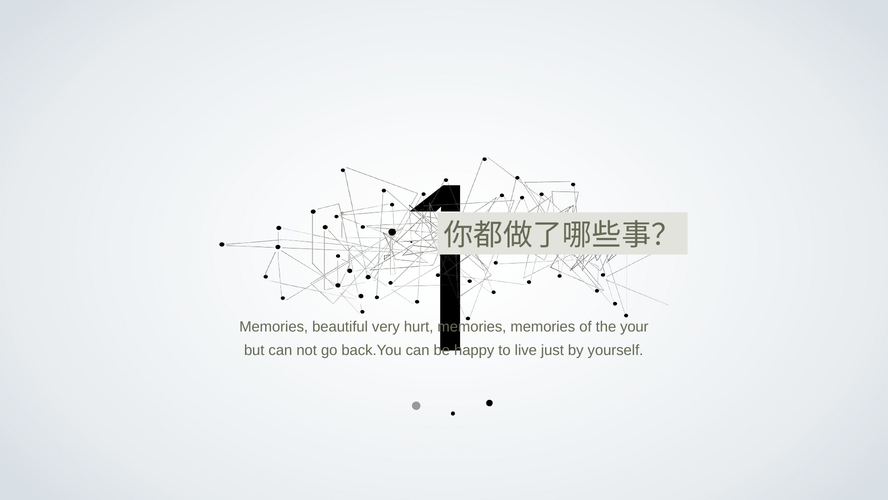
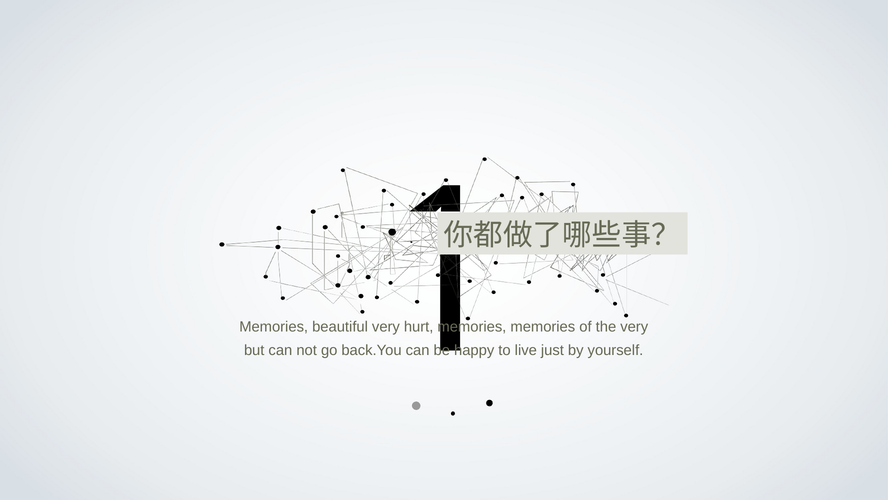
the your: your -> very (634, 327)
